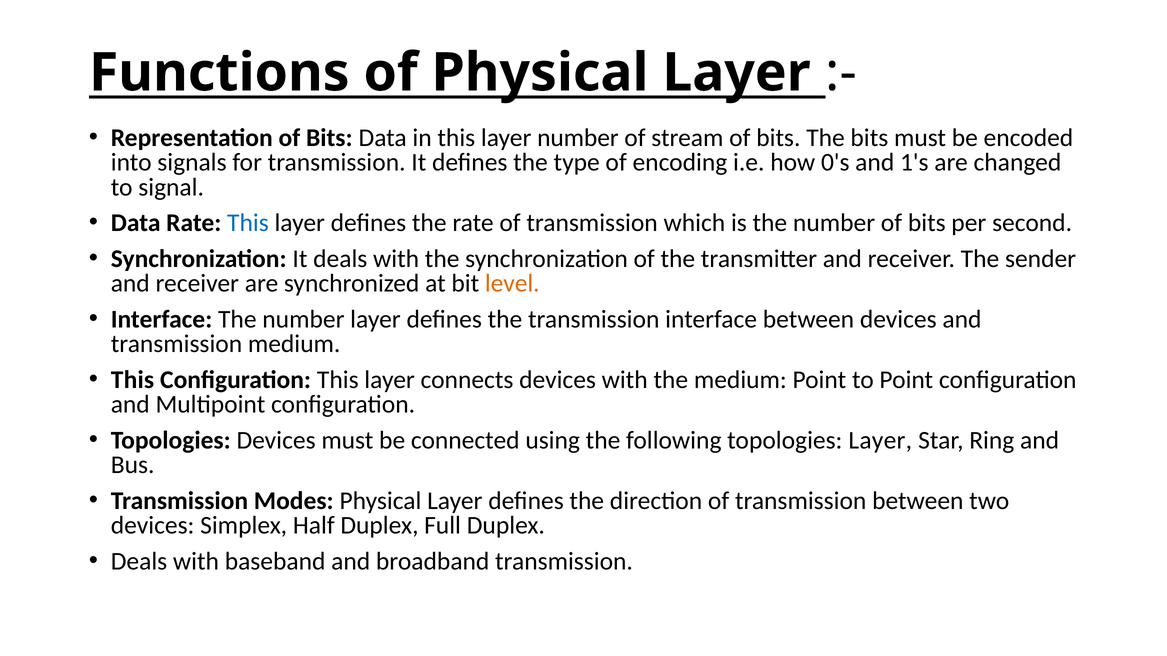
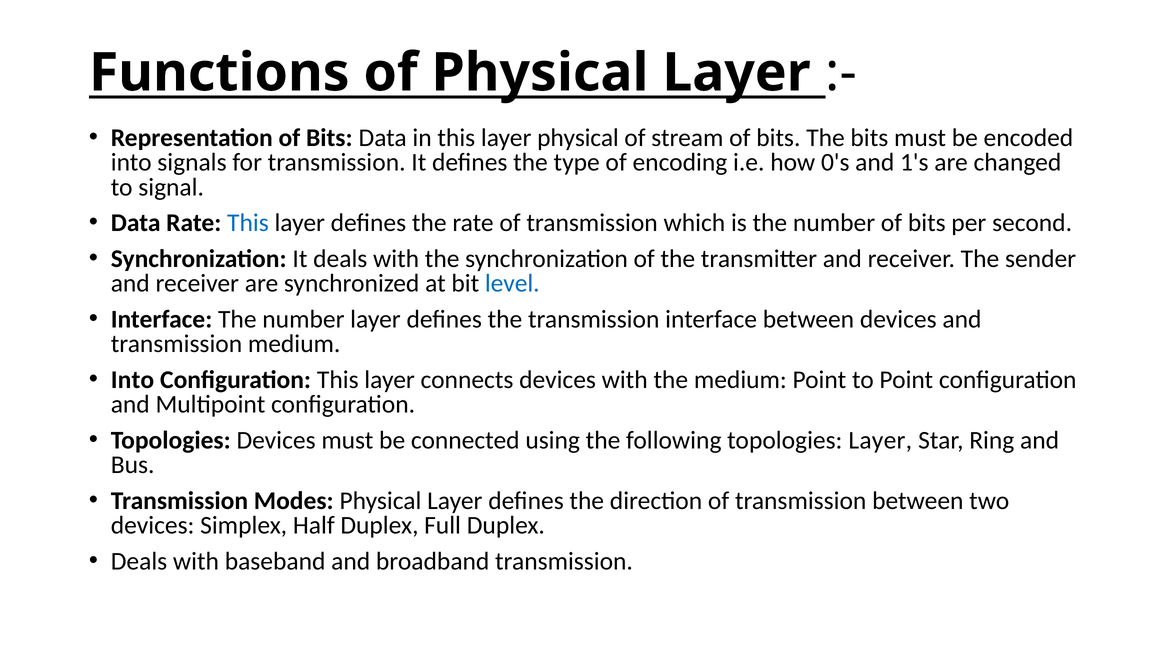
layer number: number -> physical (578, 138)
level colour: orange -> blue (512, 284)
This: This -> Into (133, 380)
